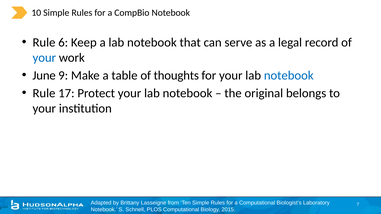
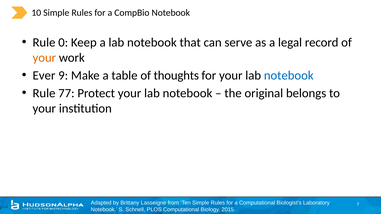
6: 6 -> 0 (63, 42)
your colour: blue -> orange (44, 58)
June: June -> Ever (44, 75)
17: 17 -> 77 (66, 93)
